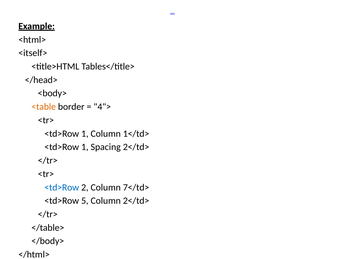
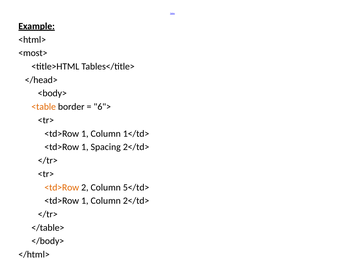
<itself>: <itself> -> <most> (33, 53)
4">: 4"> -> 6"> (102, 107)
<td>Row colour: blue -> orange (62, 187)
7</td>: 7</td> -> 5</td> (136, 187)
5: 5 -> 1 (85, 201)
